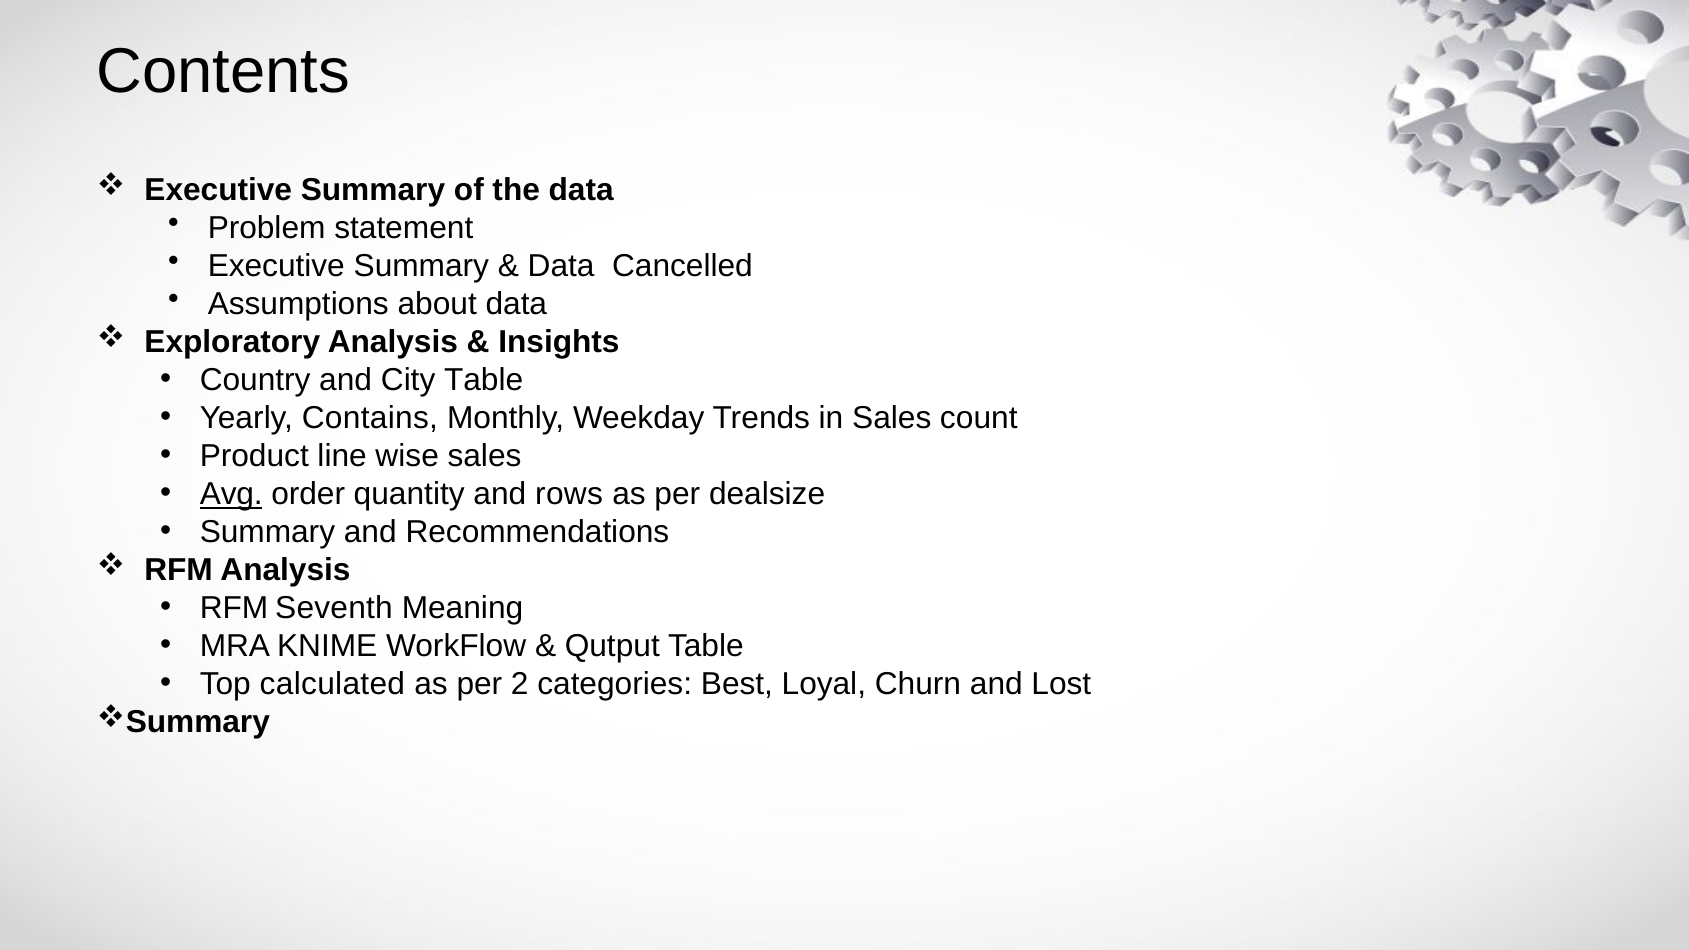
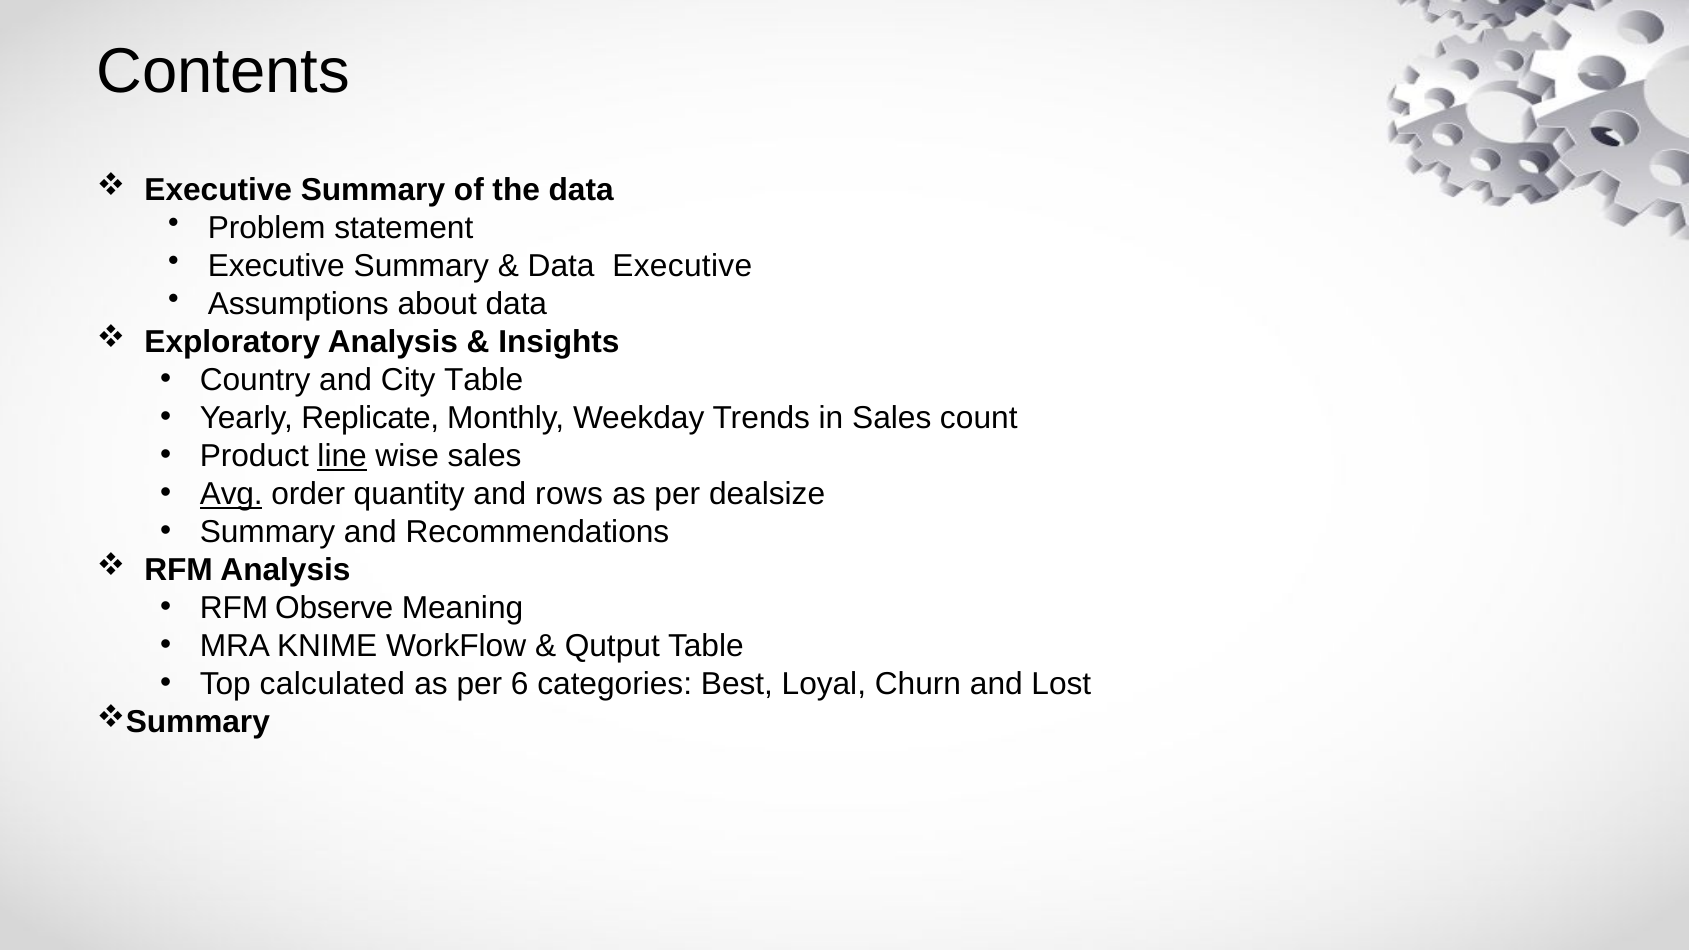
Data Cancelled: Cancelled -> Executive (682, 266)
Contains: Contains -> Replicate (370, 418)
line underline: none -> present (342, 456)
Seventh: Seventh -> Observe (334, 608)
2: 2 -> 6 (520, 684)
